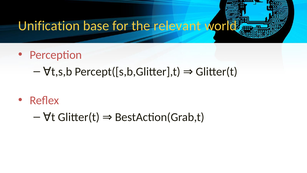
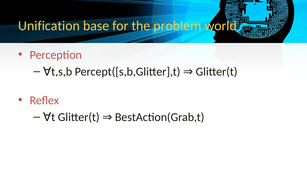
relevant: relevant -> problem (177, 26)
